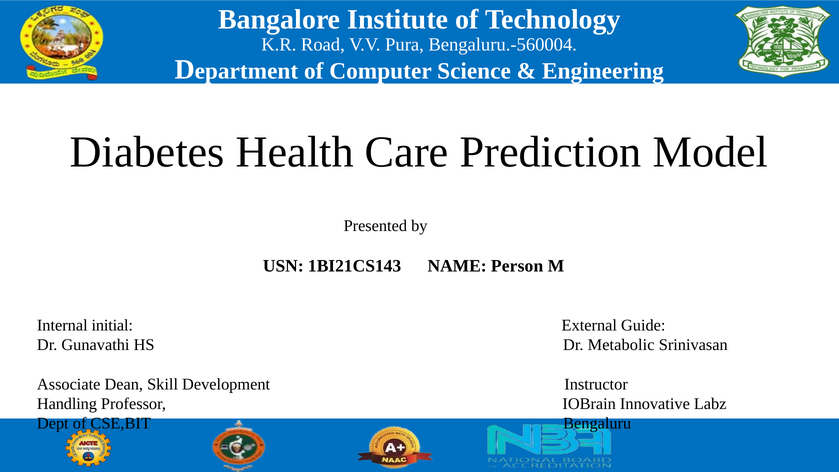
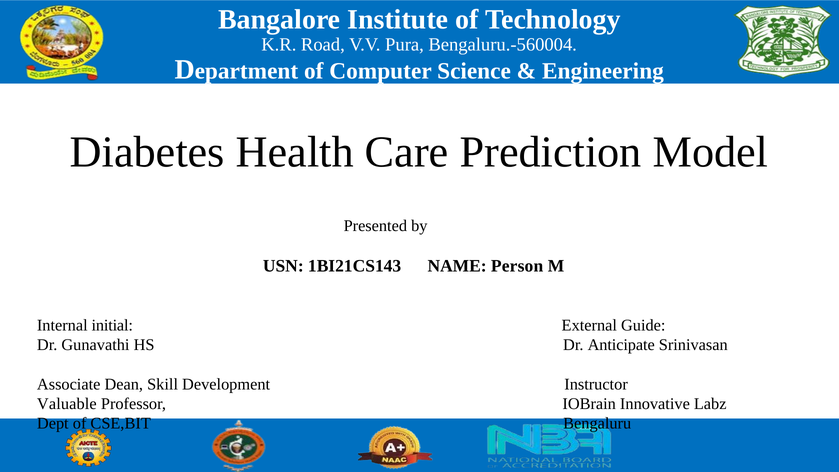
Metabolic: Metabolic -> Anticipate (621, 345)
Handling: Handling -> Valuable (67, 404)
